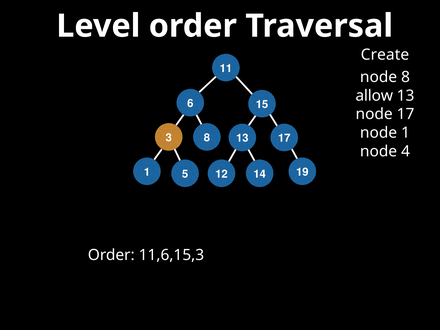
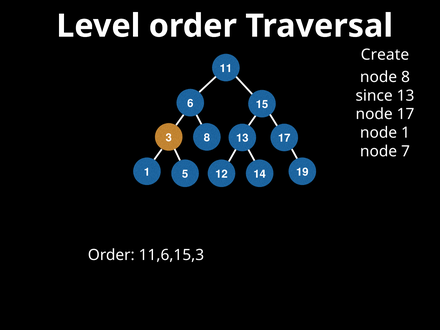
allow: allow -> since (374, 96)
4: 4 -> 7 (406, 151)
